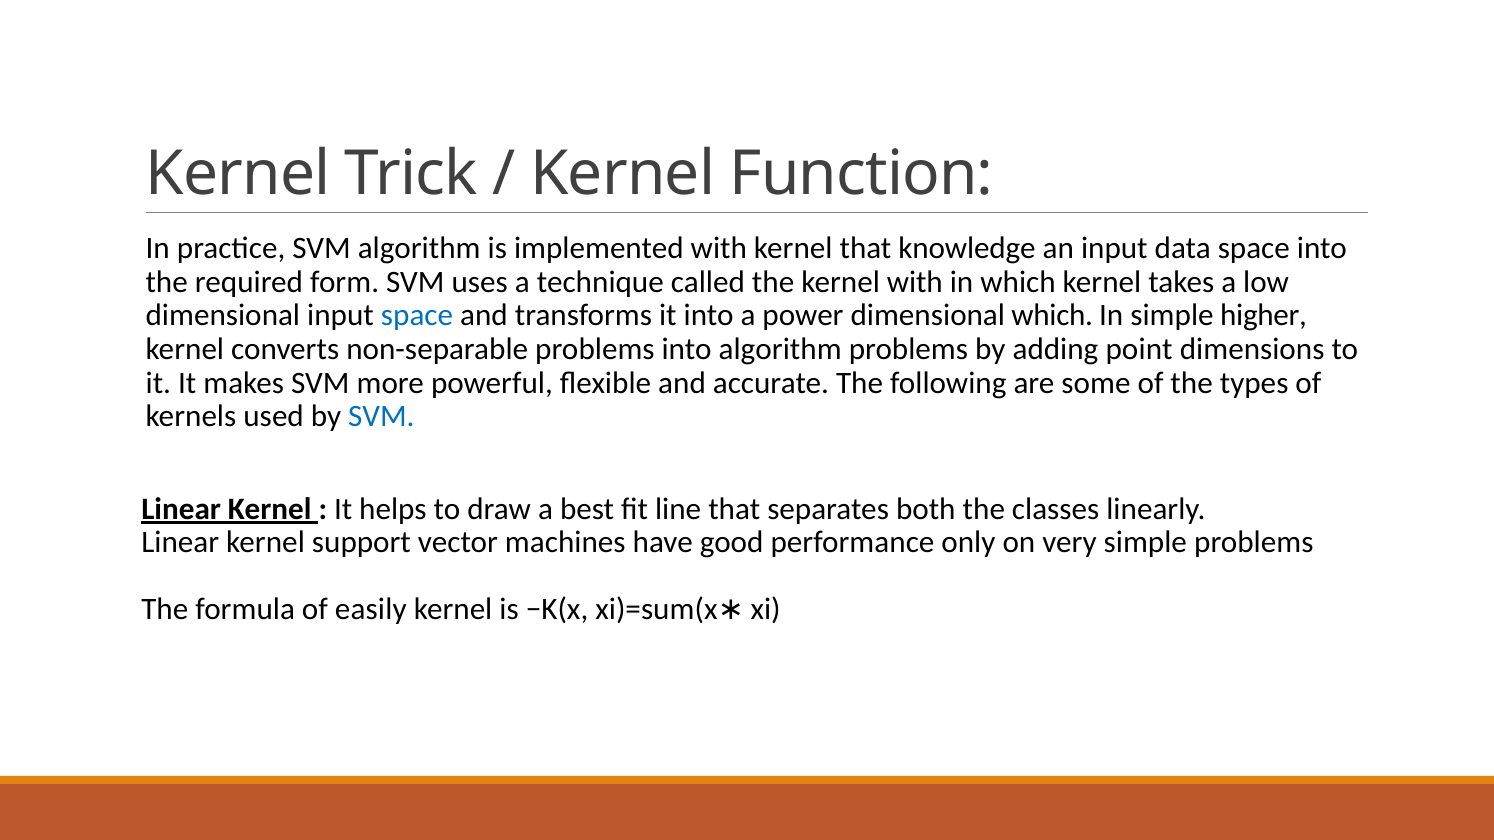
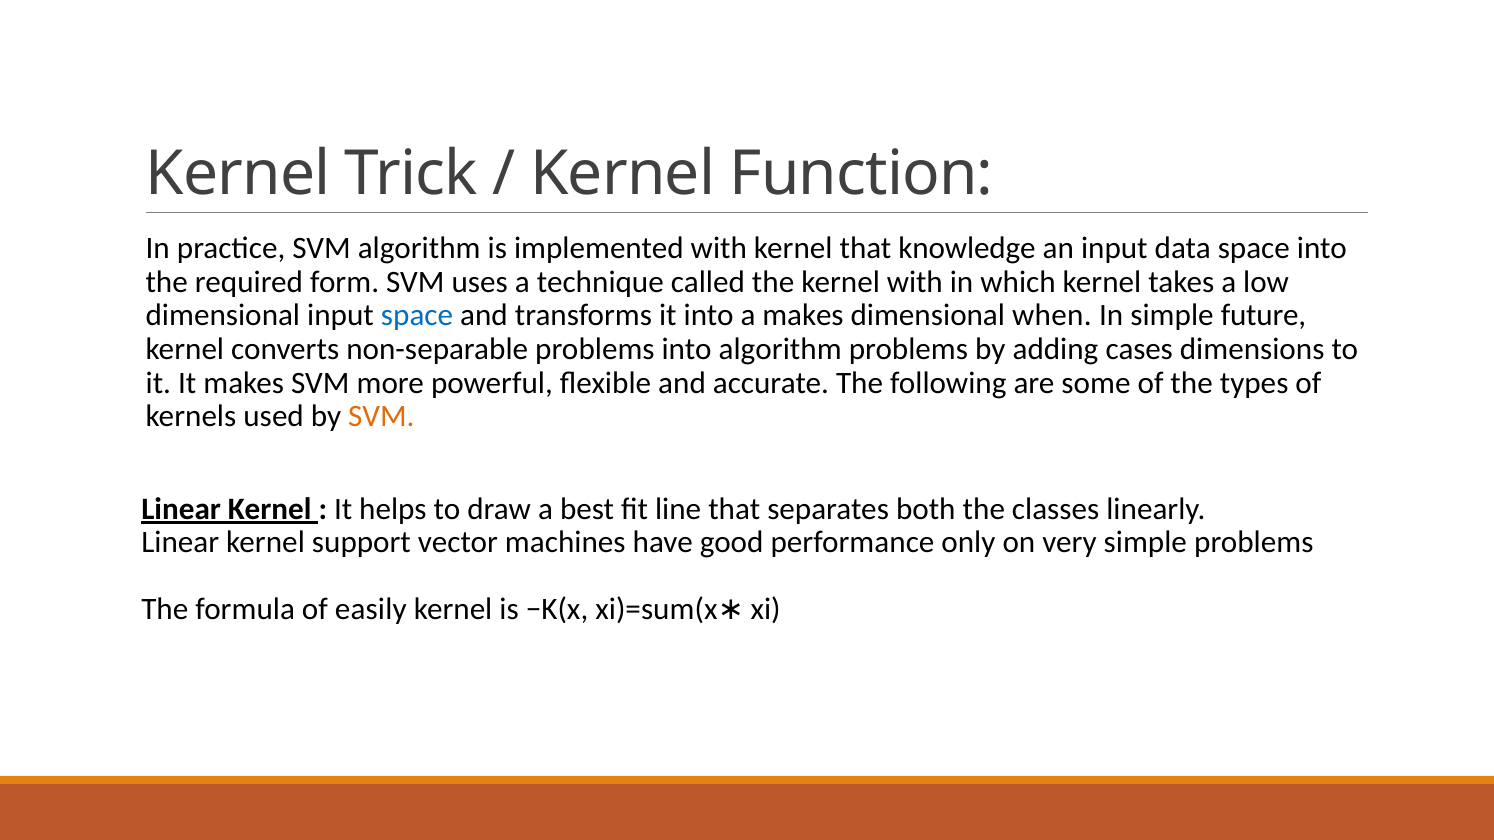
a power: power -> makes (803, 316)
dimensional which: which -> when (1052, 316)
higher: higher -> future (1263, 316)
point: point -> cases (1139, 349)
SVM colour: blue -> orange (381, 417)
